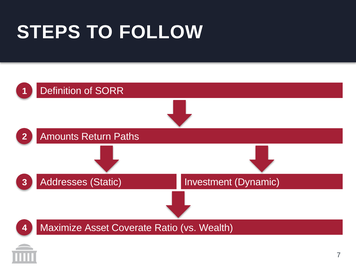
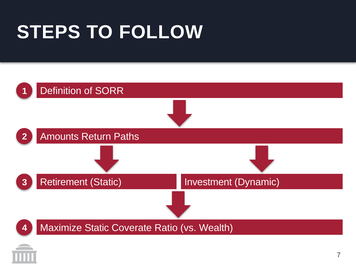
Addresses: Addresses -> Retirement (64, 182)
Maximize Asset: Asset -> Static (97, 228)
